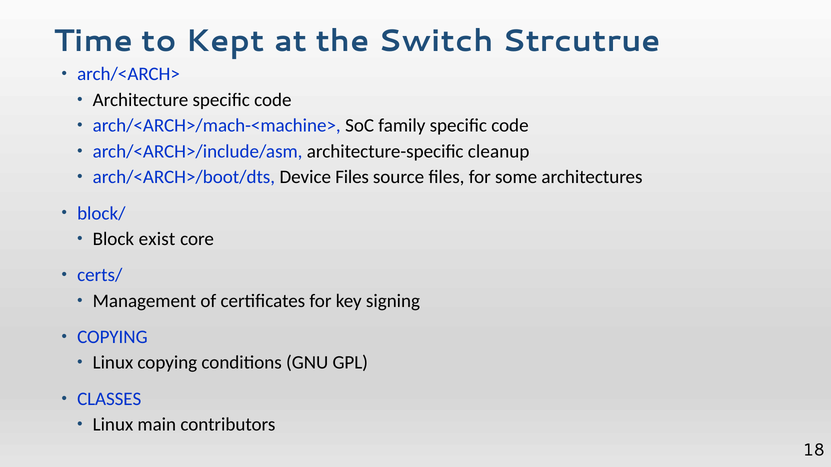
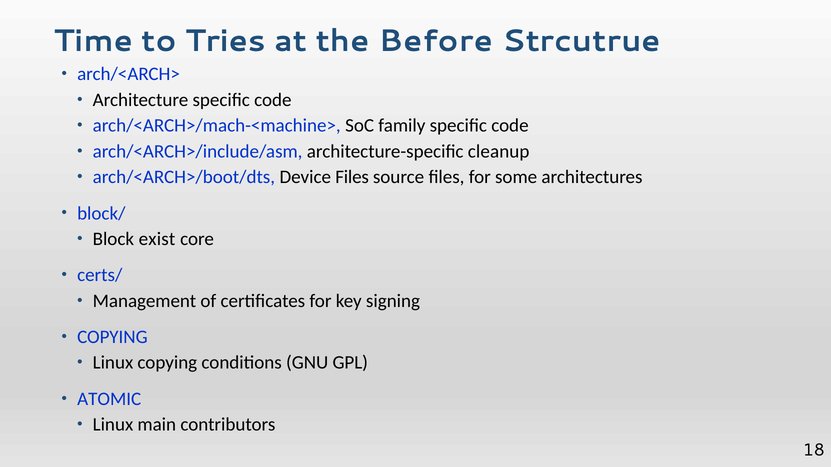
Kept: Kept -> Tries (226, 41)
Switch: Switch -> Before (436, 41)
CLASSES: CLASSES -> ATOMIC (109, 399)
